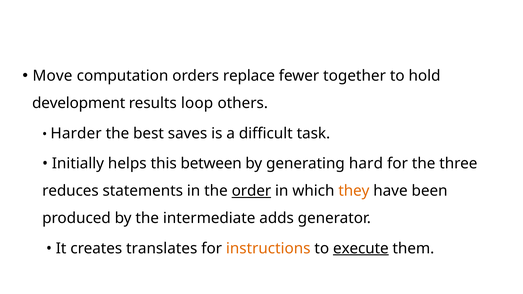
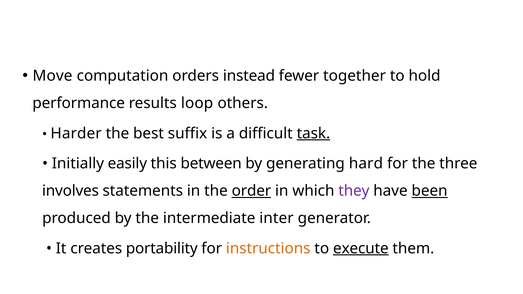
replace: replace -> instead (249, 76)
development: development -> performance (79, 103)
saves: saves -> suffix (188, 133)
task underline: none -> present (313, 133)
helps: helps -> easily (127, 164)
reduces: reduces -> involves (70, 191)
they colour: orange -> purple (354, 191)
been underline: none -> present (430, 191)
adds: adds -> inter (276, 218)
translates: translates -> portability (162, 248)
